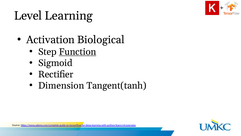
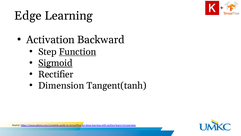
Level: Level -> Edge (28, 16)
Biological: Biological -> Backward (101, 40)
Sigmoid underline: none -> present (55, 63)
